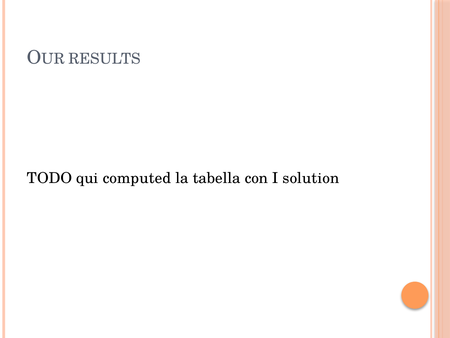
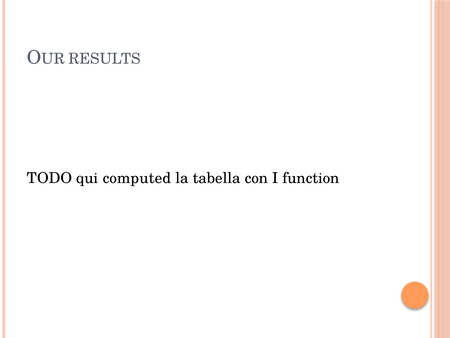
solution: solution -> function (311, 178)
